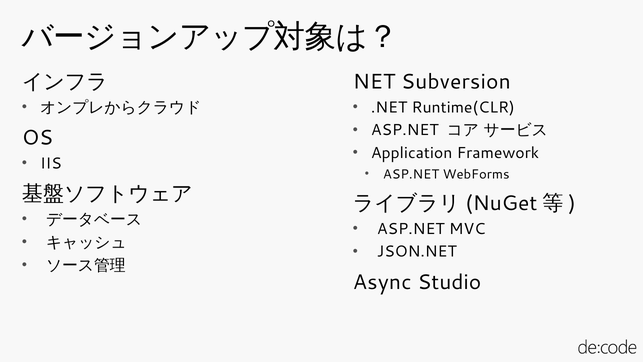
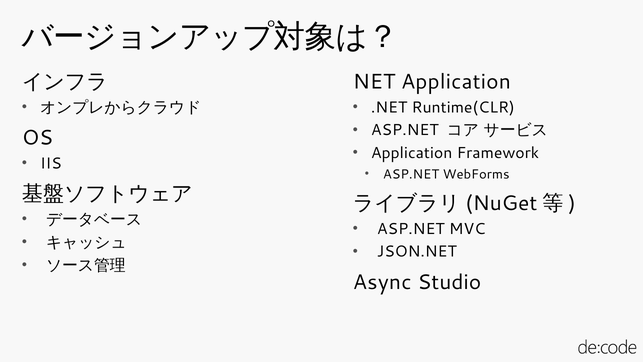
NET Subversion: Subversion -> Application (456, 82)
